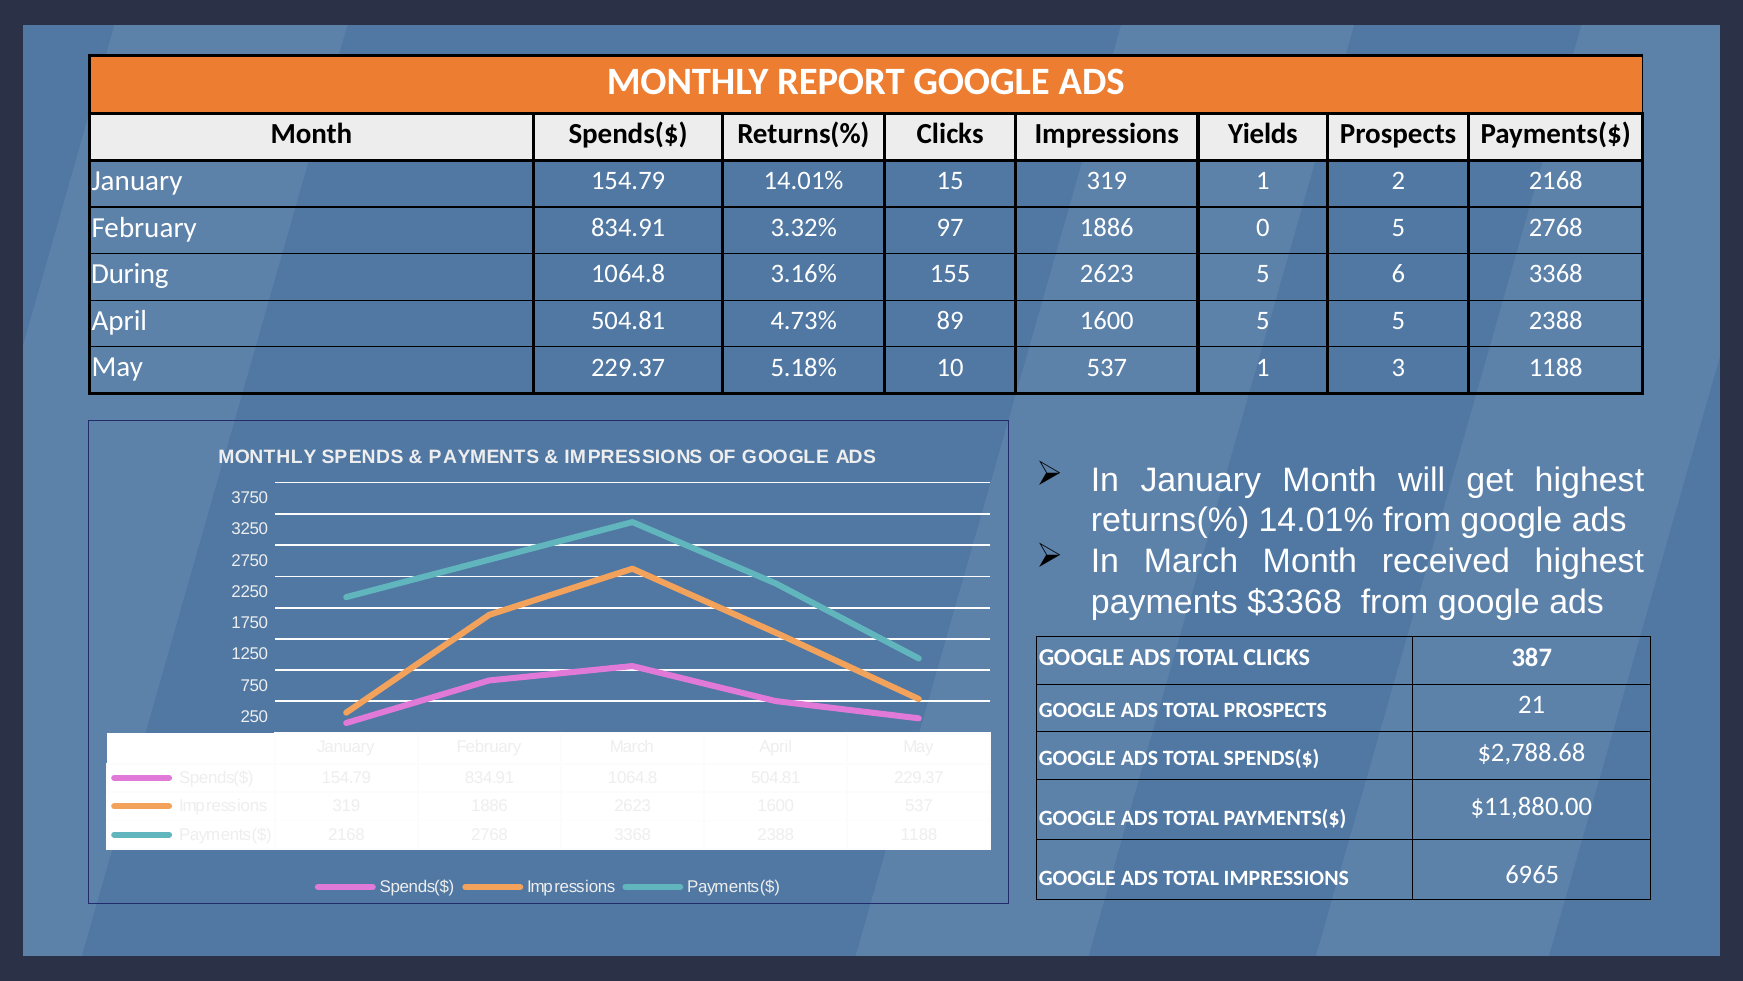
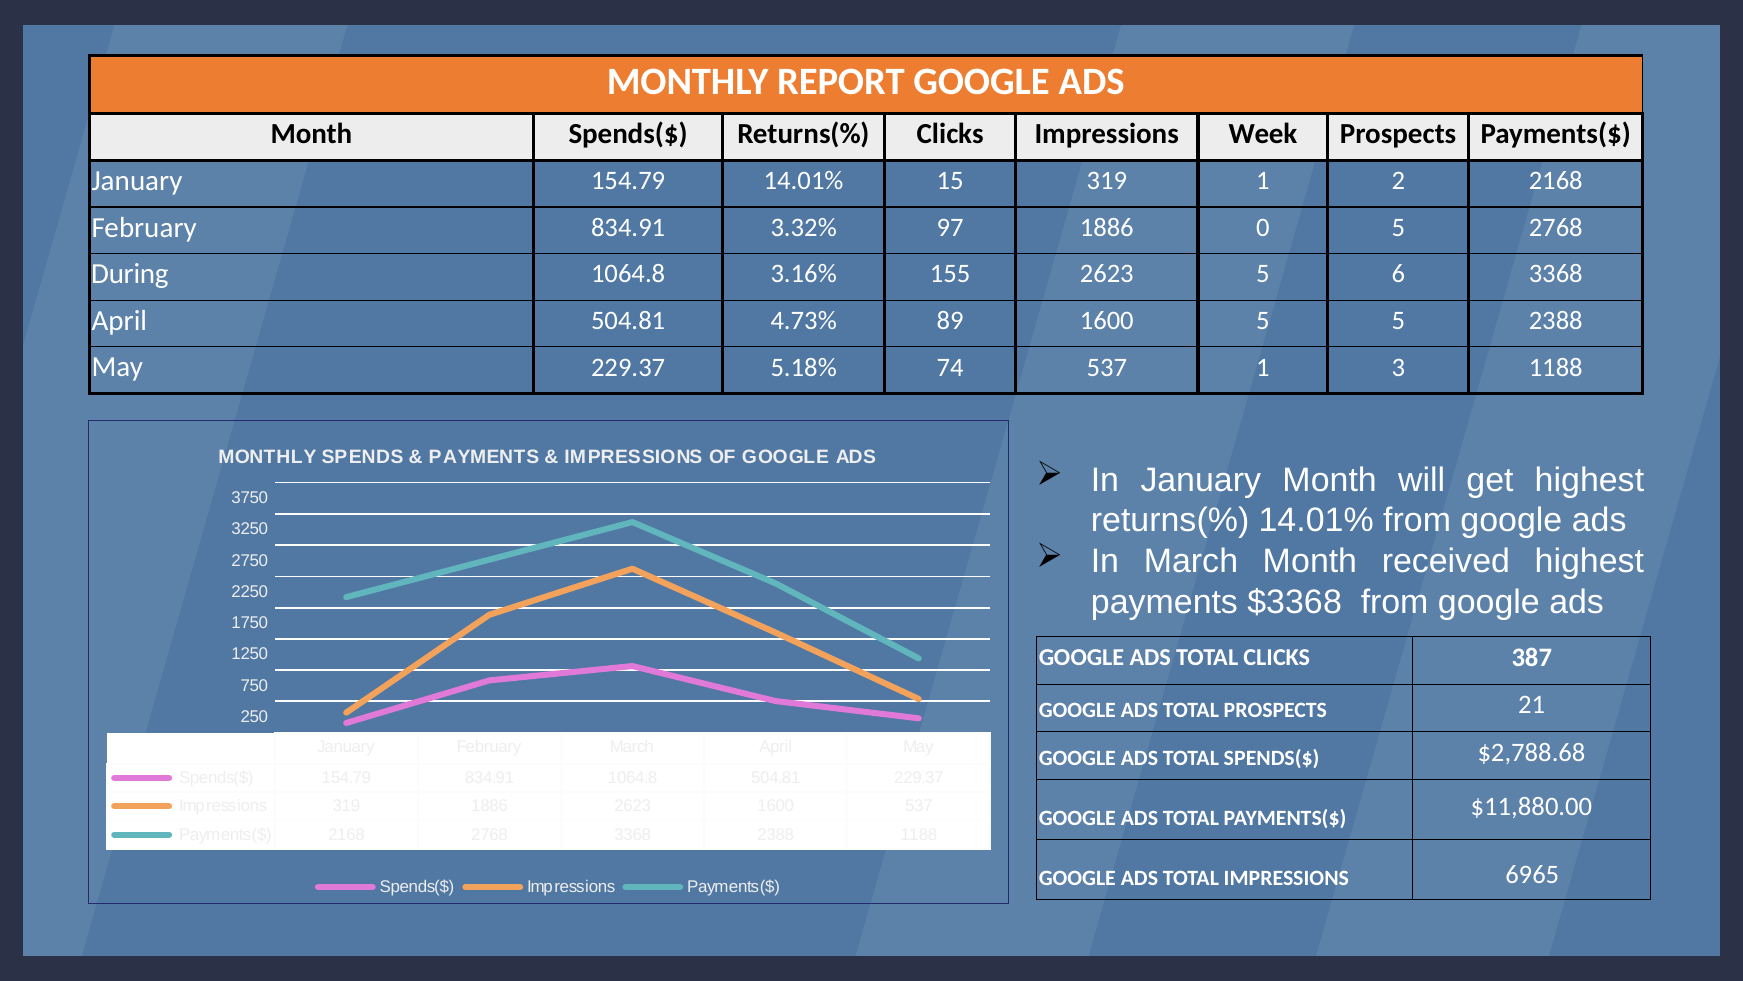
Yields: Yields -> Week (1263, 134)
10: 10 -> 74 (950, 367)
